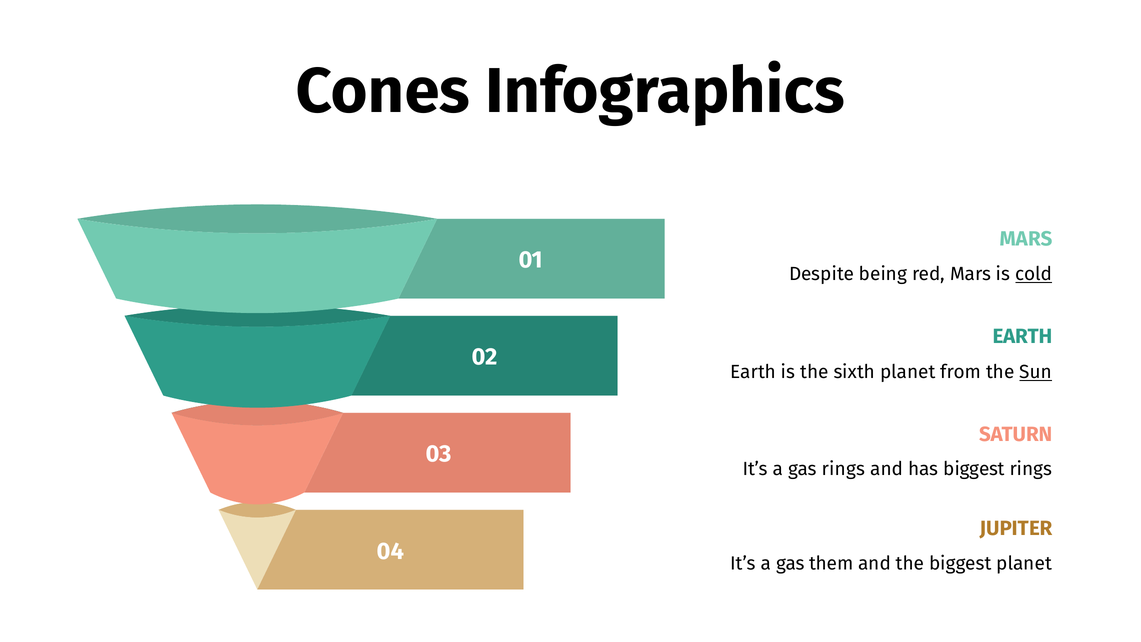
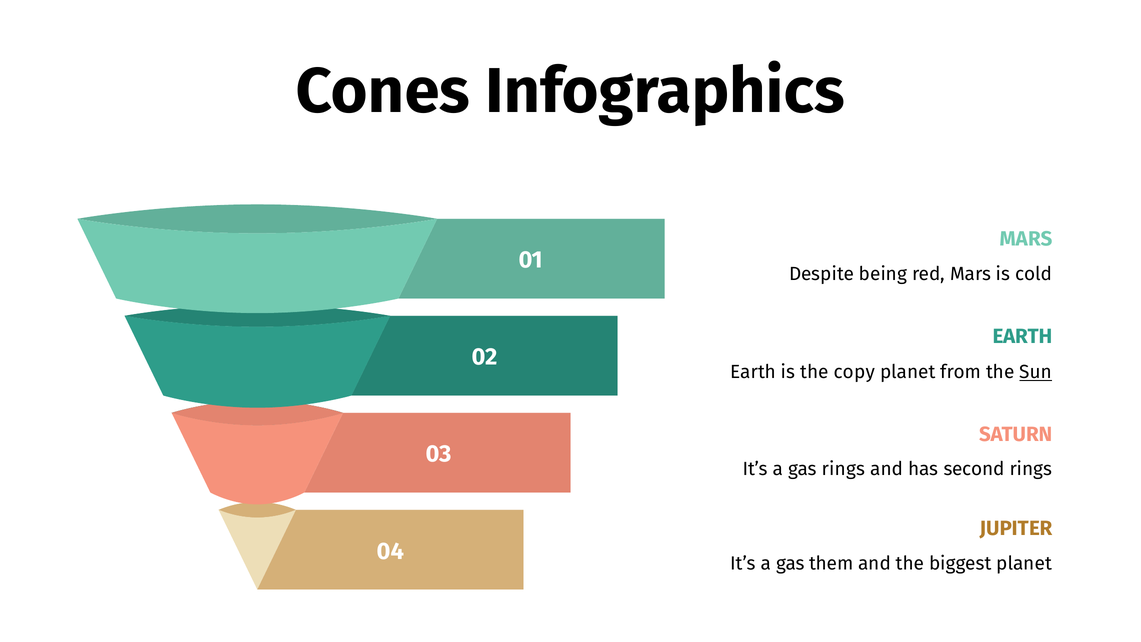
cold underline: present -> none (1034, 274)
sixth: sixth -> copy (854, 372)
has biggest: biggest -> second (974, 469)
